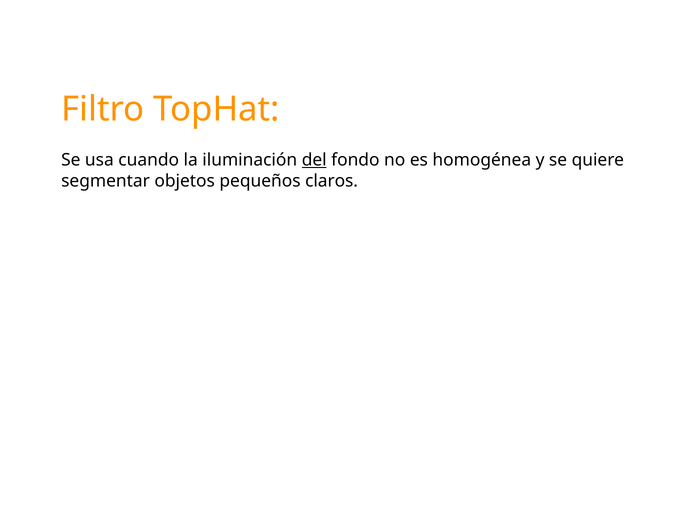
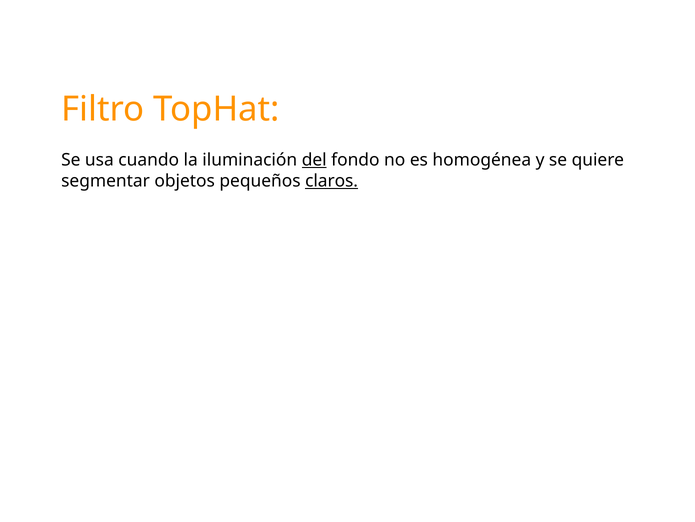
claros underline: none -> present (332, 181)
